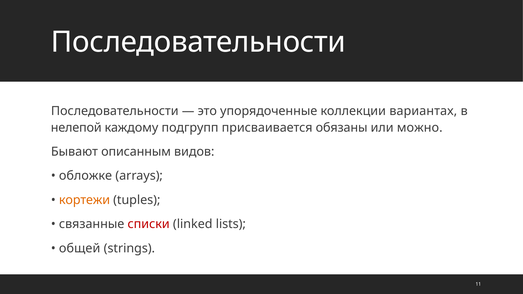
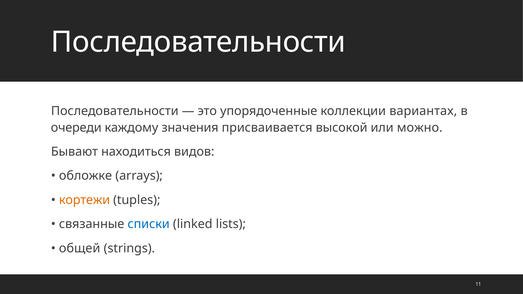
нелепой: нелепой -> очереди (76, 128)
подгрупп: подгрупп -> значения (190, 128)
обязаны: обязаны -> высокой (342, 128)
описанным: описанным -> находиться (136, 152)
списки colour: red -> blue (149, 224)
